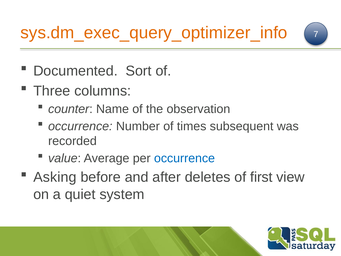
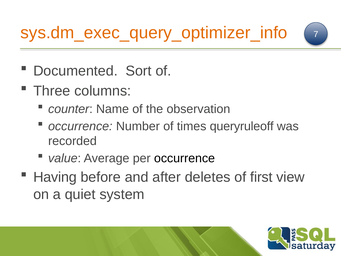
subsequent: subsequent -> queryruleoff (242, 126)
occurrence colour: blue -> black (184, 158)
Asking: Asking -> Having (55, 177)
